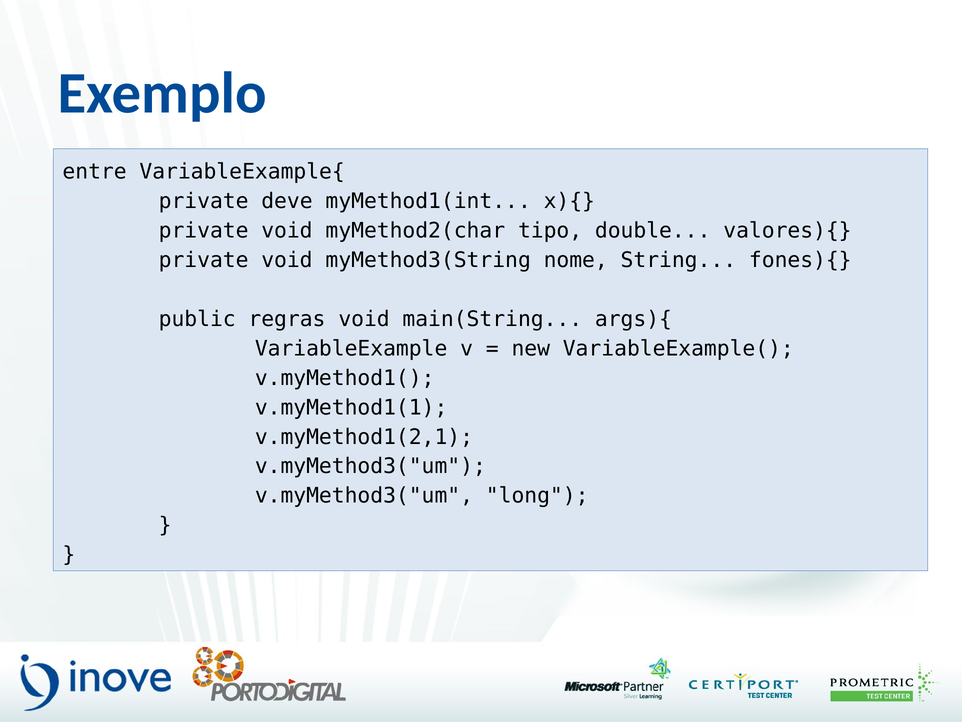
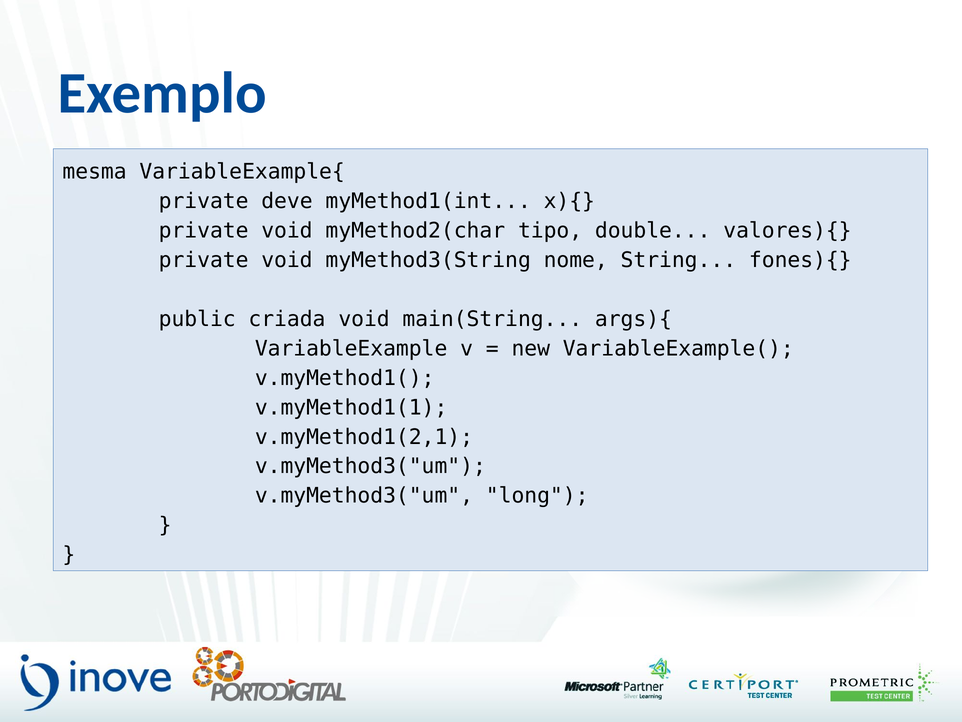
entre: entre -> mesma (95, 171)
regras: regras -> criada (287, 319)
